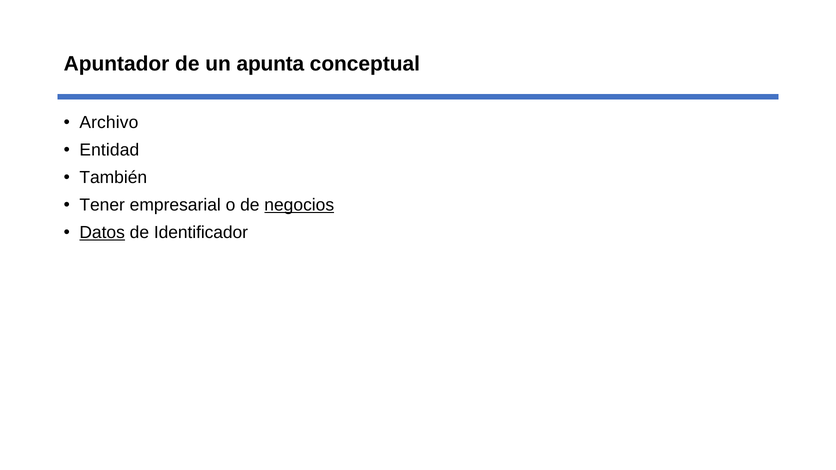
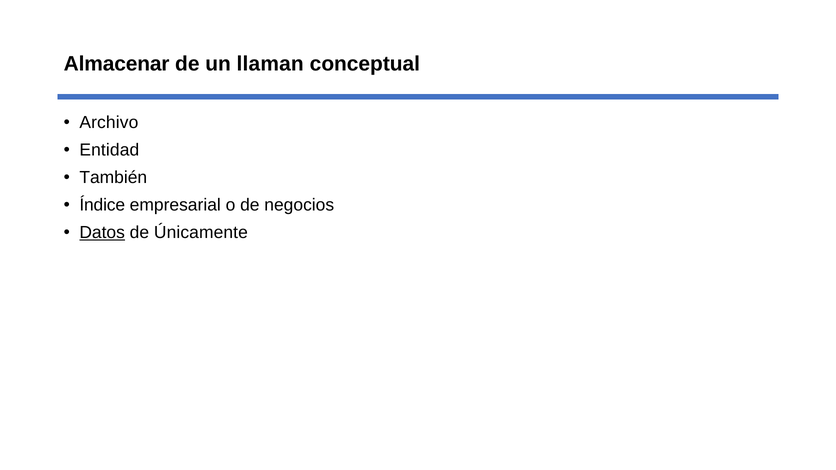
Apuntador: Apuntador -> Almacenar (117, 64)
apunta: apunta -> llaman (270, 64)
Tener: Tener -> Índice (102, 205)
negocios underline: present -> none (299, 205)
Identificador: Identificador -> Únicamente (201, 233)
